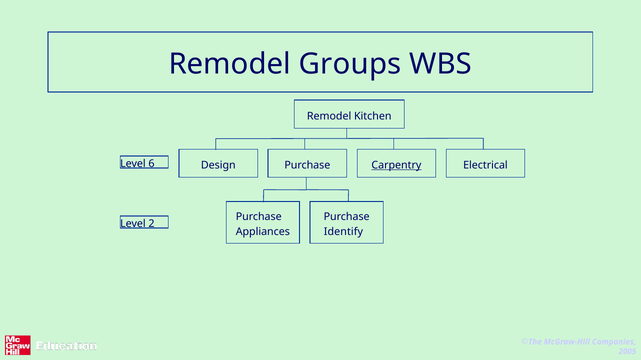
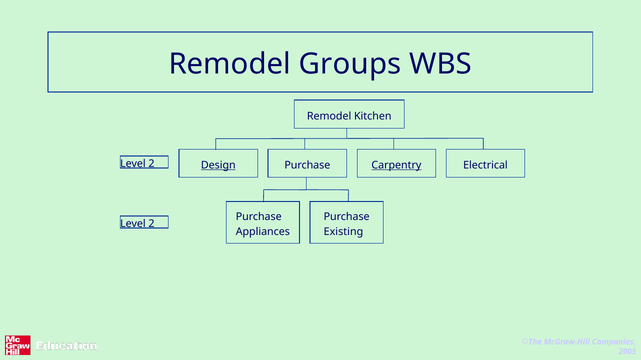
6: 6 -> 2 (151, 164)
Design underline: none -> present (218, 165)
Identify: Identify -> Existing (343, 232)
